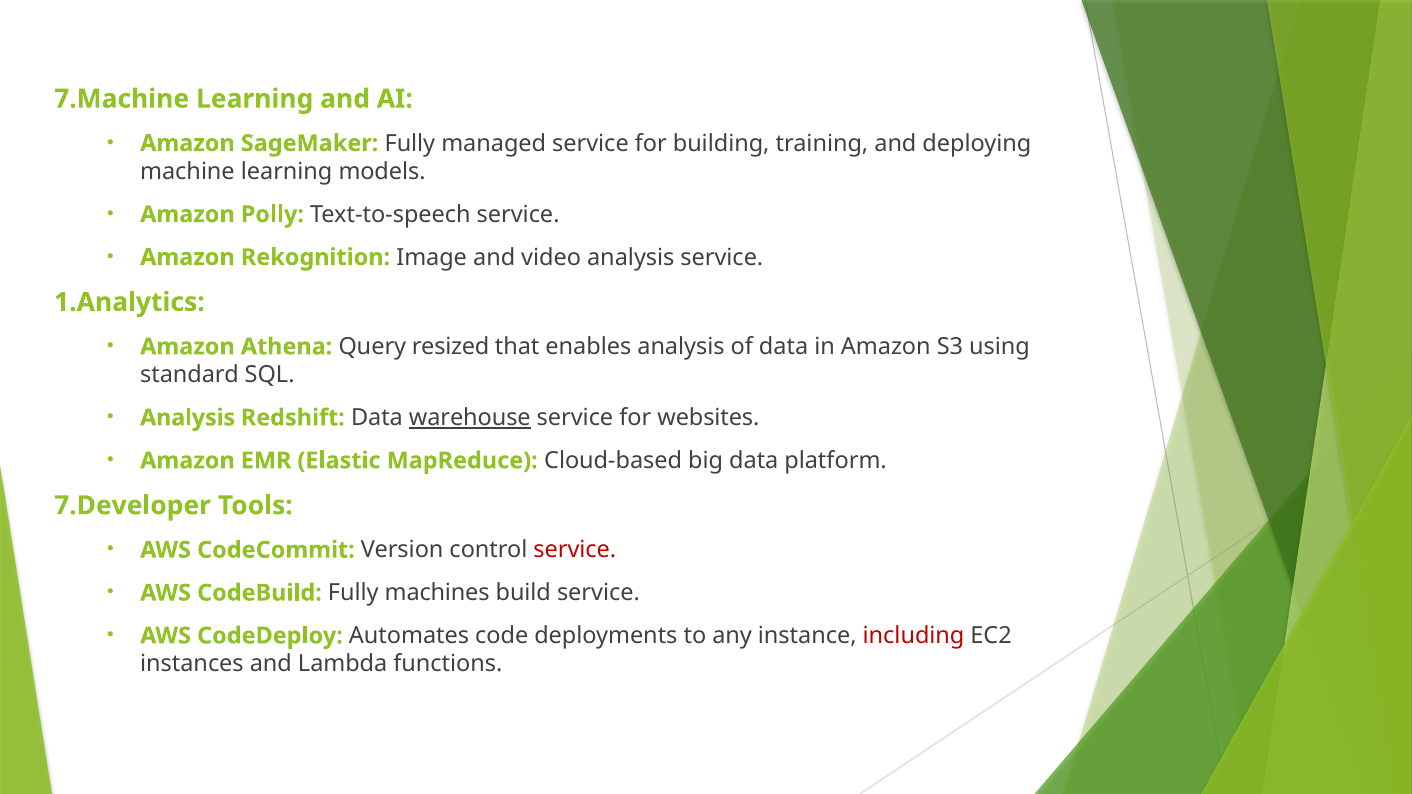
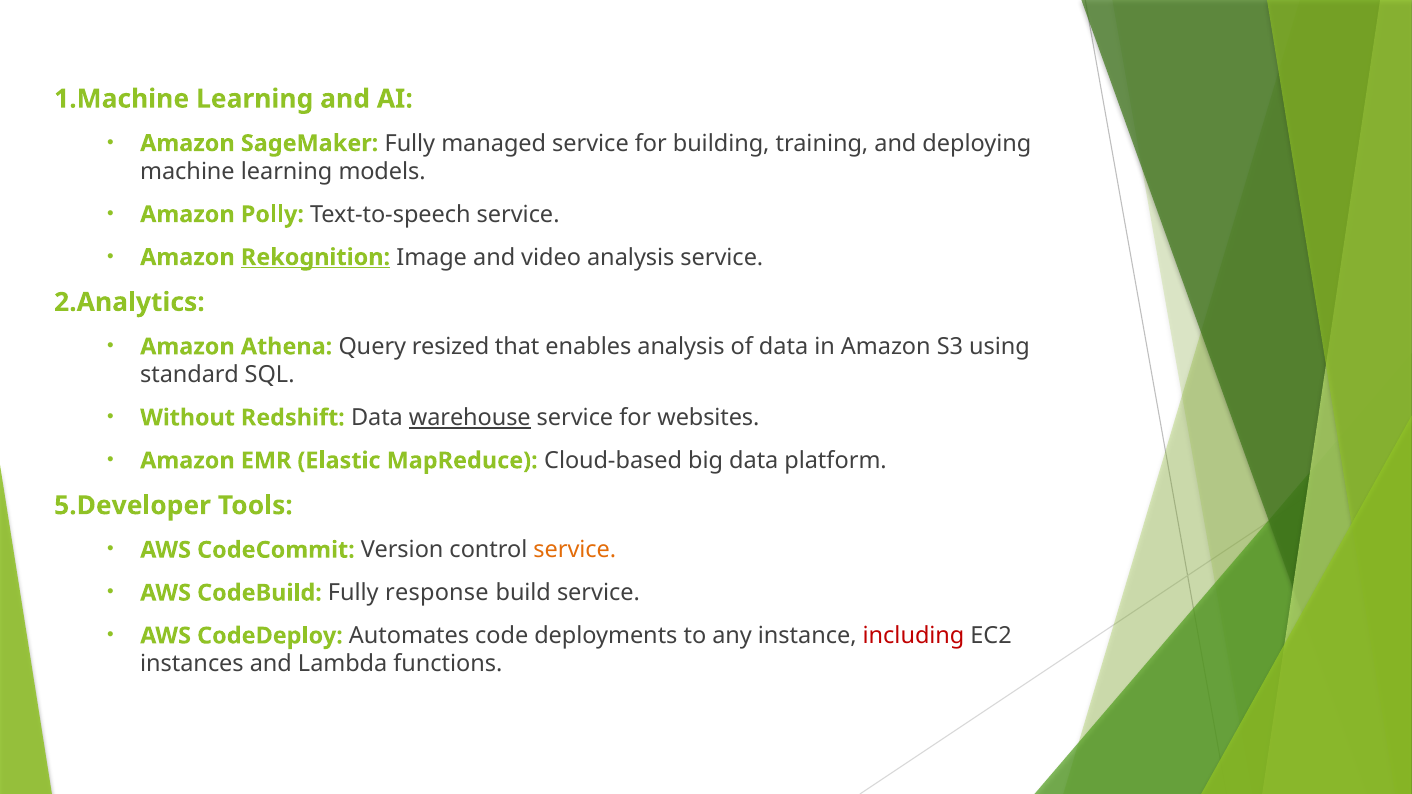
7.Machine: 7.Machine -> 1.Machine (122, 99)
Rekognition underline: none -> present (315, 257)
1.Analytics: 1.Analytics -> 2.Analytics (129, 302)
Analysis: Analysis -> Without (188, 418)
7.Developer: 7.Developer -> 5.Developer (133, 506)
service colour: red -> orange (575, 550)
machines: machines -> response (437, 593)
